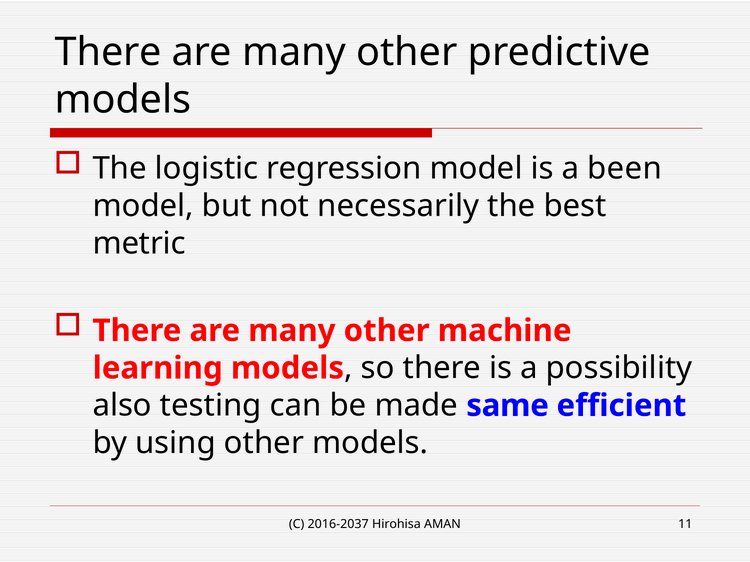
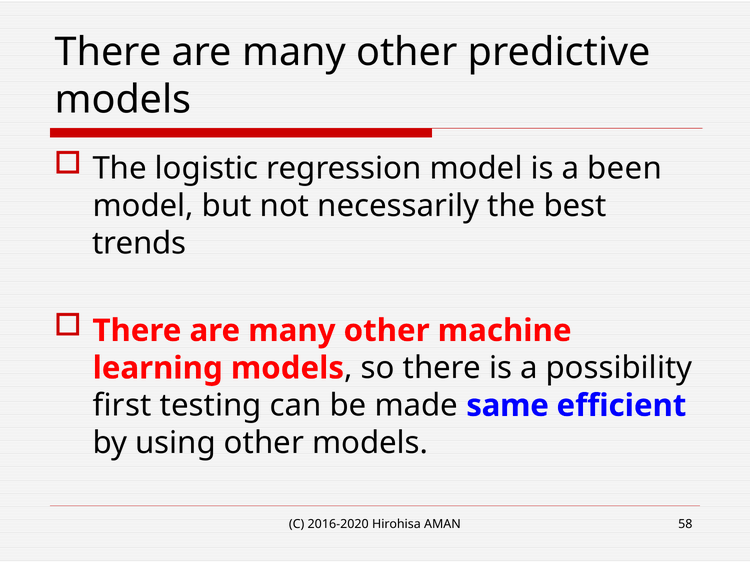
metric: metric -> trends (139, 243)
also: also -> first (122, 406)
2016-2037: 2016-2037 -> 2016-2020 (338, 524)
11: 11 -> 58 (685, 524)
